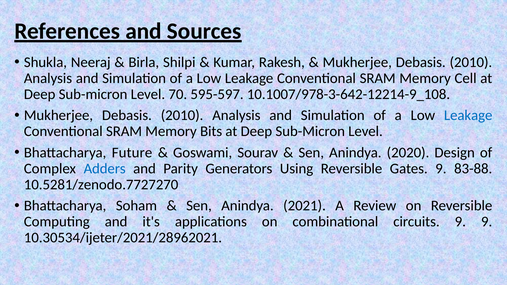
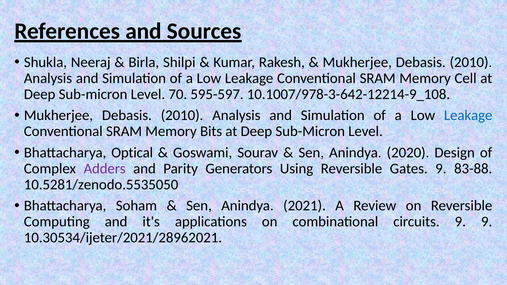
Future: Future -> Optical (132, 153)
Adders colour: blue -> purple (105, 169)
10.5281/zenodo.7727270: 10.5281/zenodo.7727270 -> 10.5281/zenodo.5535050 (101, 185)
